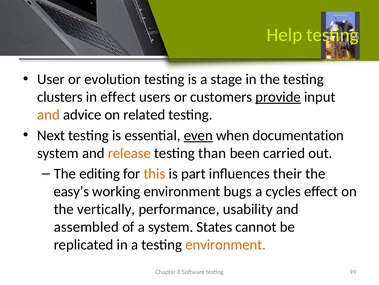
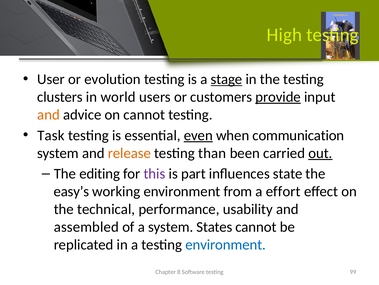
Help: Help -> High (284, 35)
stage underline: none -> present (226, 79)
in effect: effect -> world (118, 97)
on related: related -> cannot (144, 114)
Next: Next -> Task (51, 135)
documentation: documentation -> communication (298, 135)
out underline: none -> present (320, 153)
this colour: orange -> purple (154, 173)
their: their -> state (288, 173)
bugs: bugs -> from (238, 191)
cycles: cycles -> effort (283, 191)
vertically: vertically -> technical (106, 209)
environment colour: orange -> blue (226, 244)
